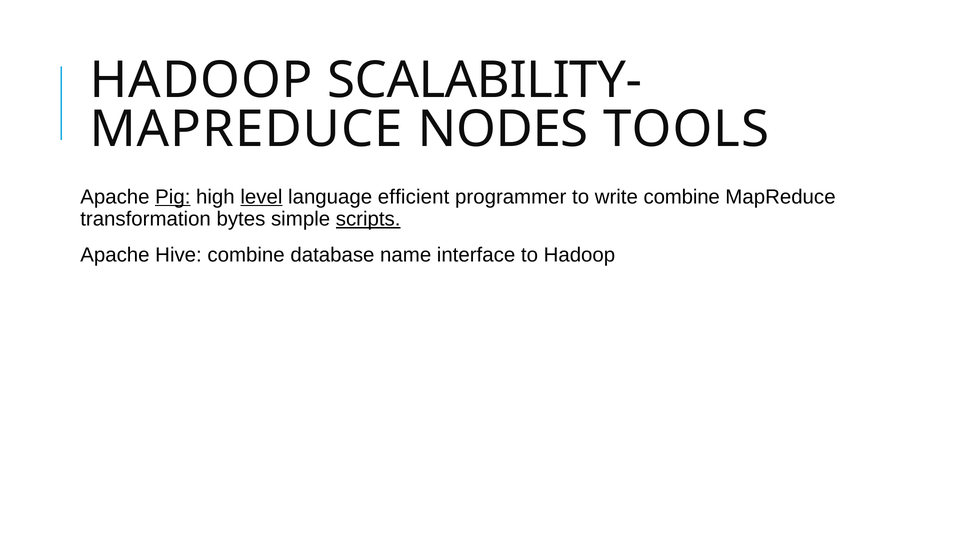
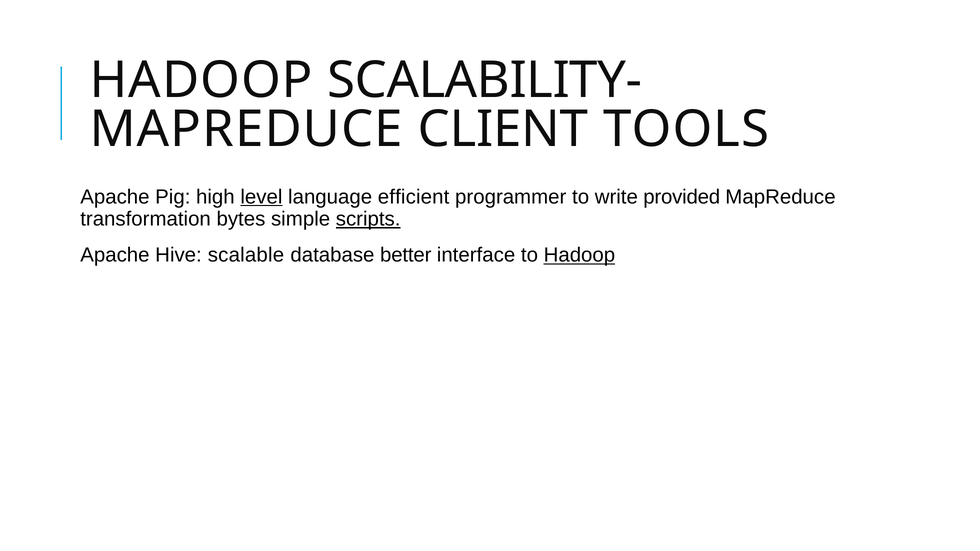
NODES: NODES -> CLIENT (503, 130)
Pig underline: present -> none (173, 197)
write combine: combine -> provided (682, 197)
Hive combine: combine -> scalable (246, 255)
name: name -> better (406, 255)
Hadoop underline: none -> present (579, 255)
